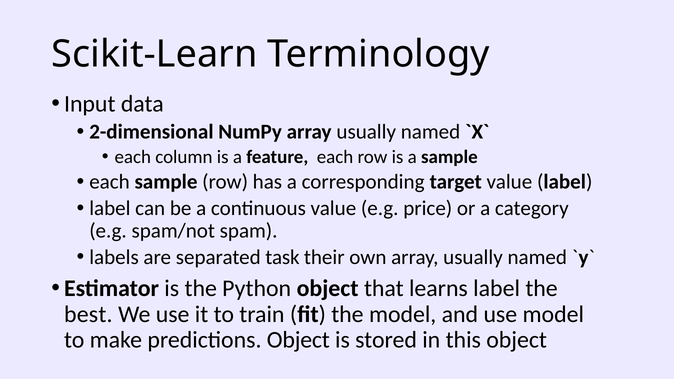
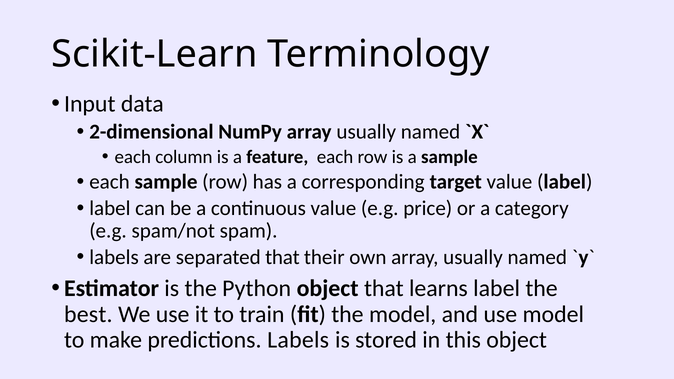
separated task: task -> that (282, 257)
predictions Object: Object -> Labels (298, 340)
